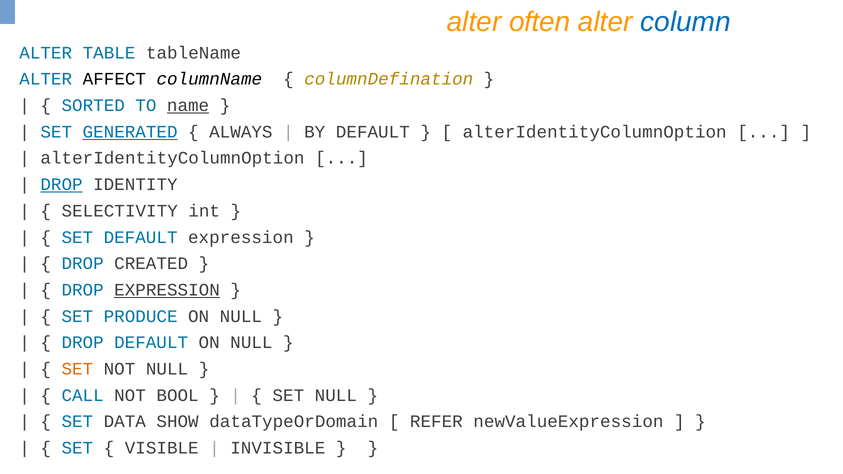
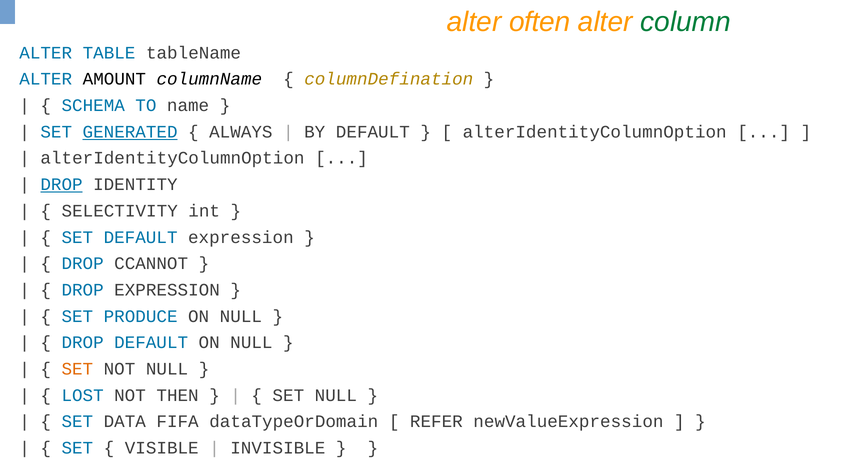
column colour: blue -> green (686, 22)
AFFECT: AFFECT -> AMOUNT (114, 79)
SORTED: SORTED -> SCHEMA (93, 106)
name underline: present -> none (188, 106)
CREATED: CREATED -> CCANNOT (151, 264)
EXPRESSION underline: present -> none (167, 290)
CALL: CALL -> LOST (83, 395)
BOOL: BOOL -> THEN (178, 395)
SHOW: SHOW -> FIFA (178, 422)
